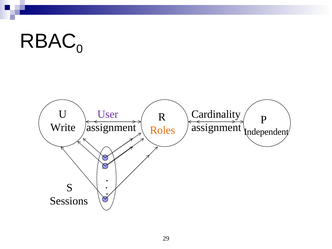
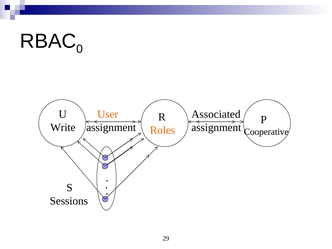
User colour: purple -> orange (108, 114)
Cardinality: Cardinality -> Associated (216, 114)
Independent: Independent -> Cooperative (266, 132)
